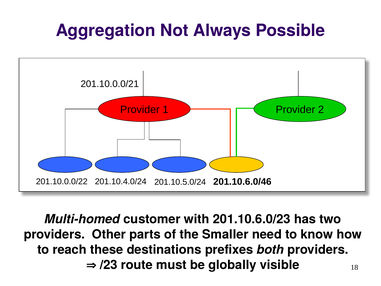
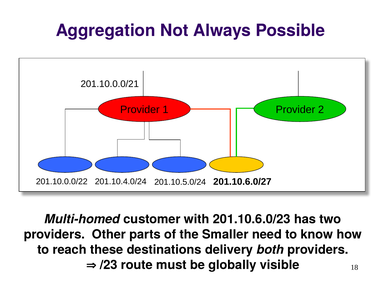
201.10.6.0/46: 201.10.6.0/46 -> 201.10.6.0/27 (242, 182)
prefixes: prefixes -> delivery (229, 249)
